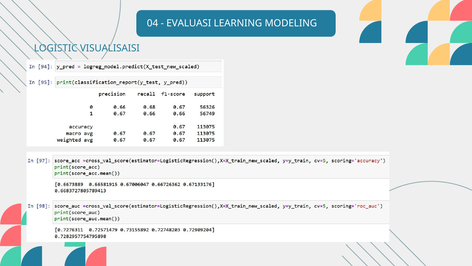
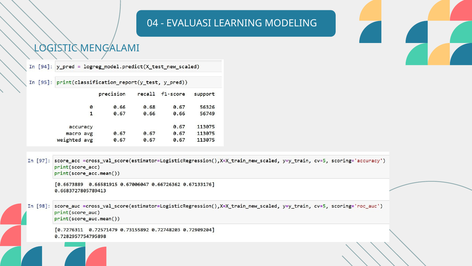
VISUALISAISI: VISUALISAISI -> MENGALAMI (110, 48)
